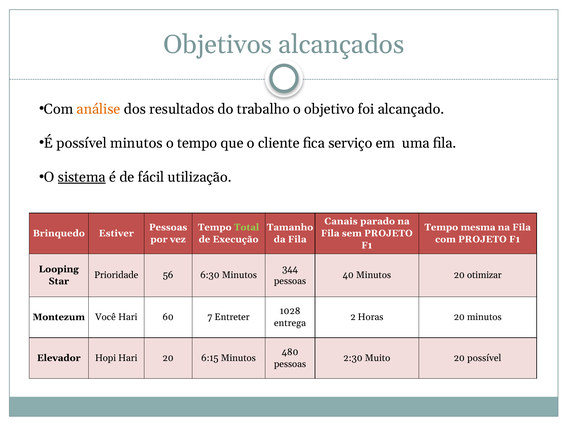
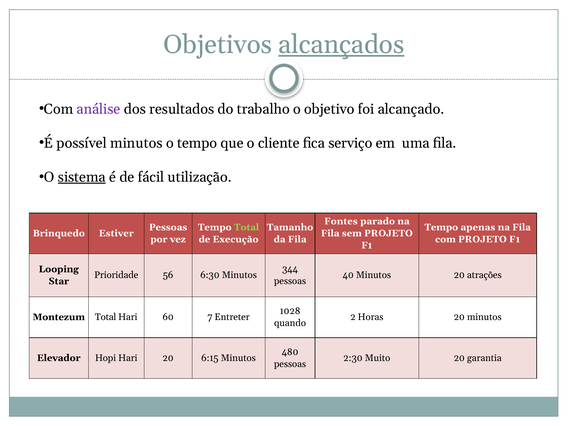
alcançados underline: none -> present (341, 45)
análise colour: orange -> purple (99, 109)
Canais: Canais -> Fontes (341, 221)
mesma: mesma -> apenas (478, 227)
otimizar: otimizar -> atrações (484, 275)
Montezum Você: Você -> Total (106, 317)
entrega: entrega -> quando (290, 323)
20 possível: possível -> garantia (484, 358)
